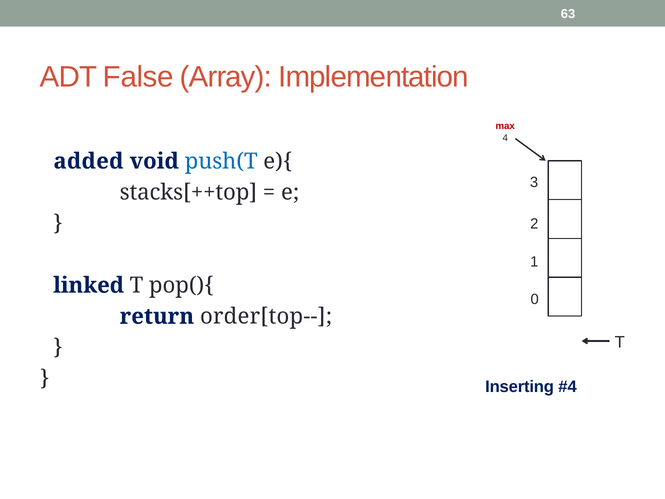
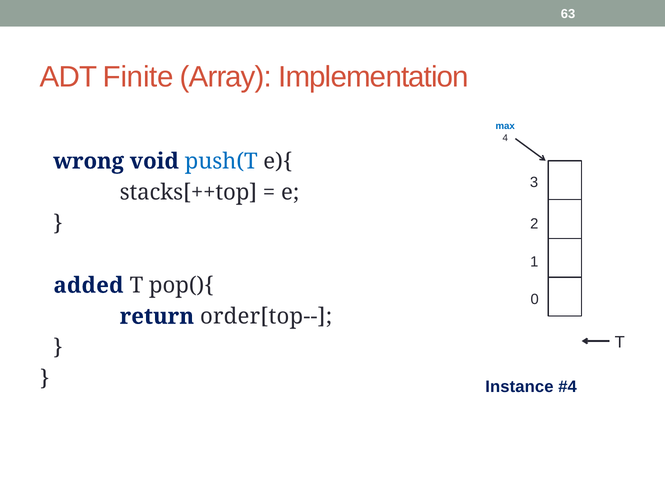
False: False -> Finite (138, 77)
max colour: red -> blue (505, 126)
added: added -> wrong (89, 161)
linked: linked -> added (88, 285)
Inserting: Inserting -> Instance (519, 387)
